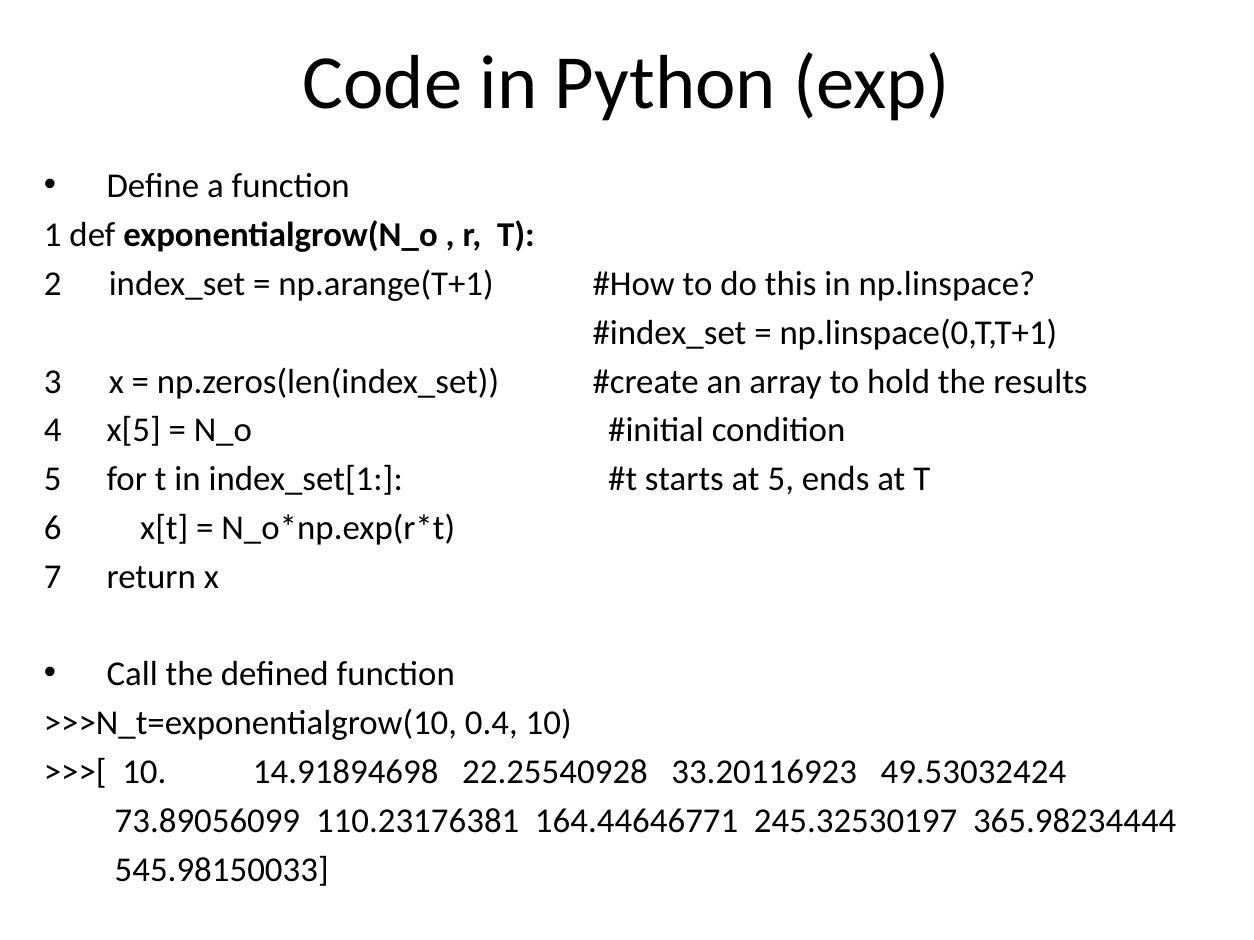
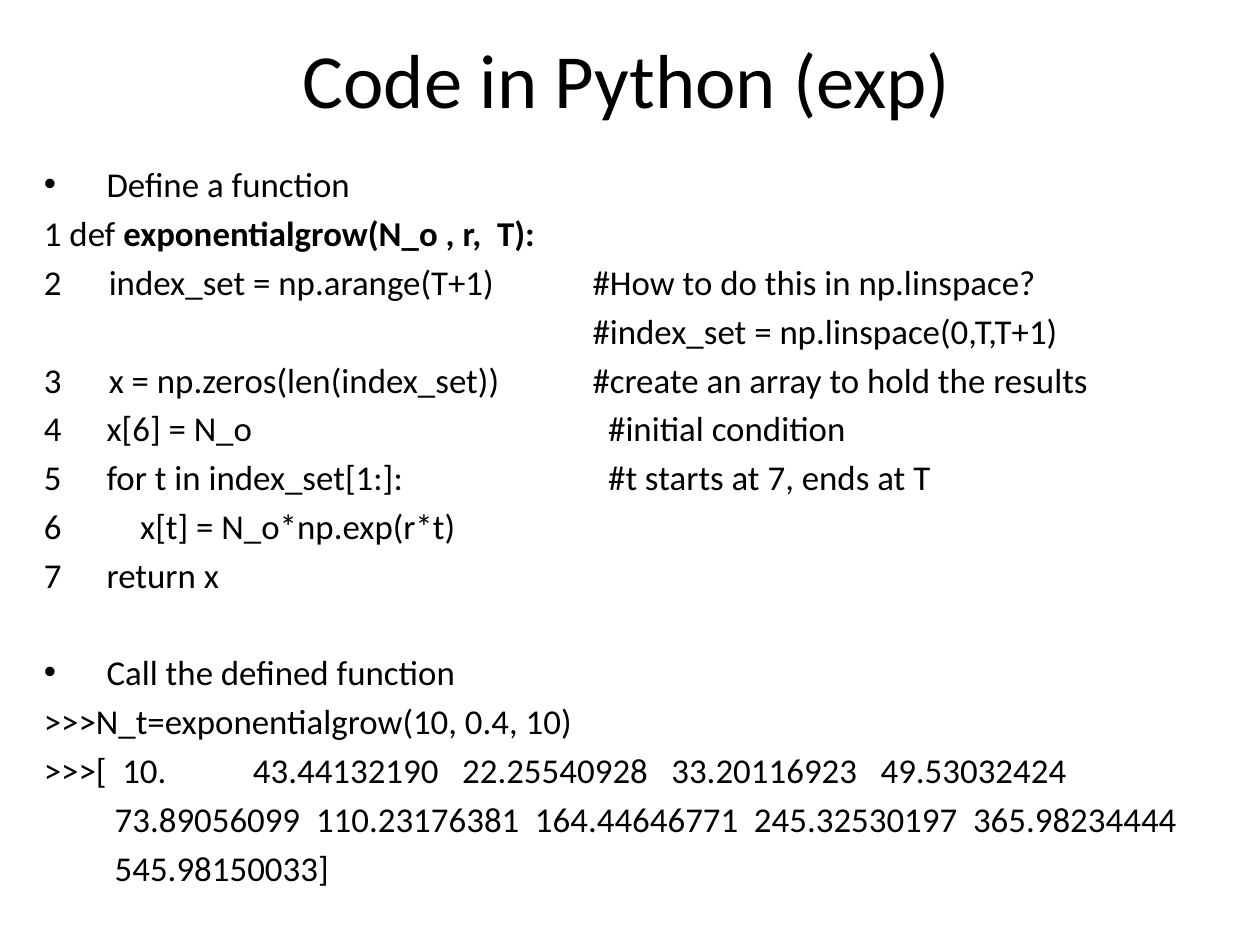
x[5: x[5 -> x[6 (134, 431)
at 5: 5 -> 7 (781, 479)
14.91894698: 14.91894698 -> 43.44132190 (346, 772)
